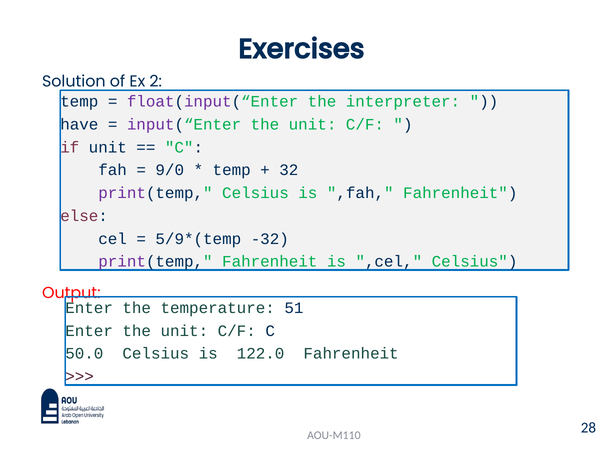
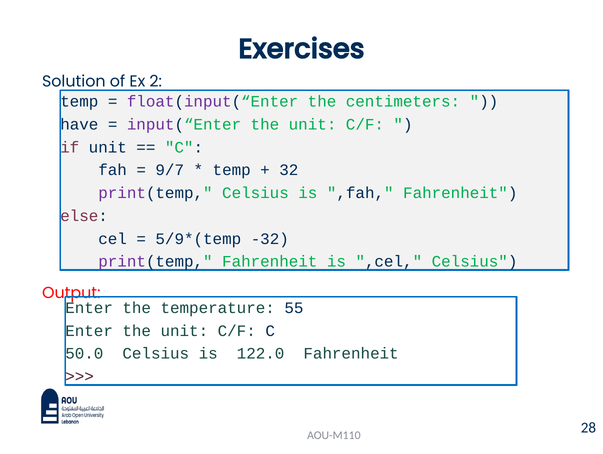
interpreter: interpreter -> centimeters (403, 101)
9/0: 9/0 -> 9/7 (170, 170)
51: 51 -> 55 (294, 308)
